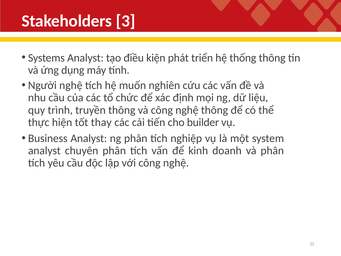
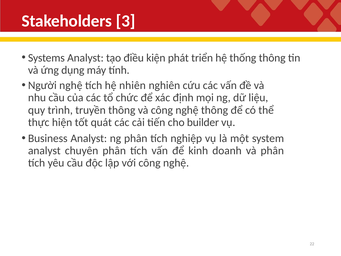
muốn: muốn -> nhiên (132, 85)
thay: thay -> quát (101, 122)
